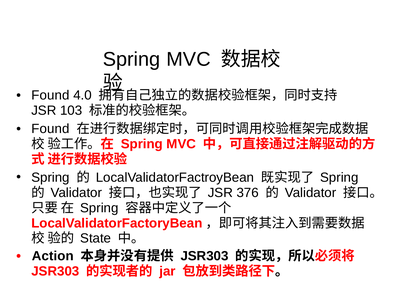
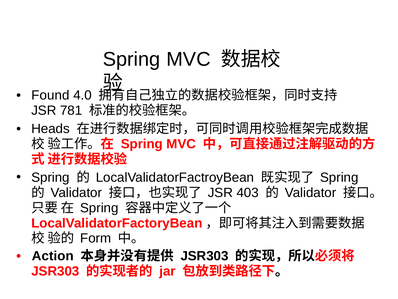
103: 103 -> 781 (71, 110)
Found: Found -> Heads (50, 129)
376: 376 -> 403 (248, 192)
State: State -> Form (96, 238)
